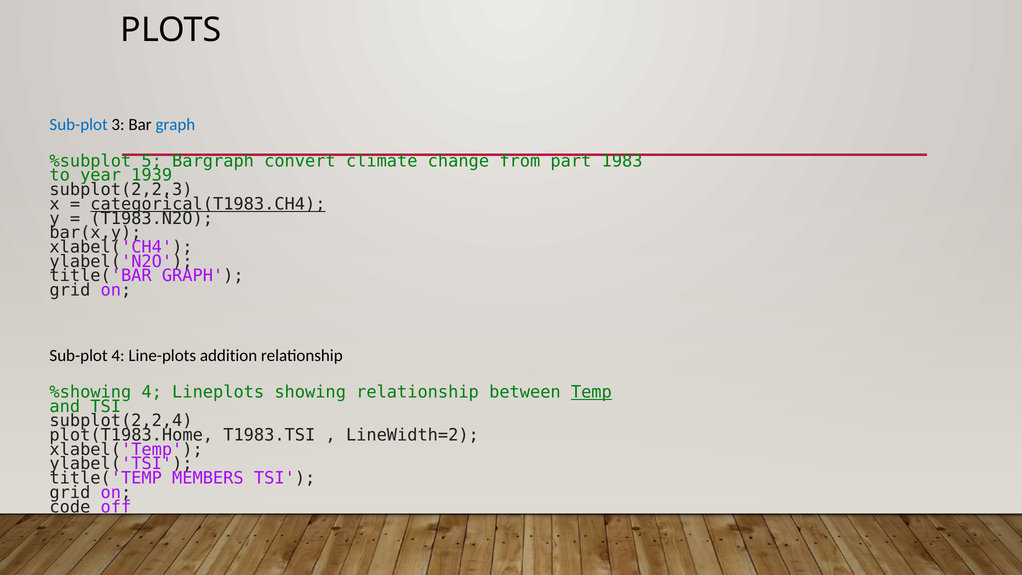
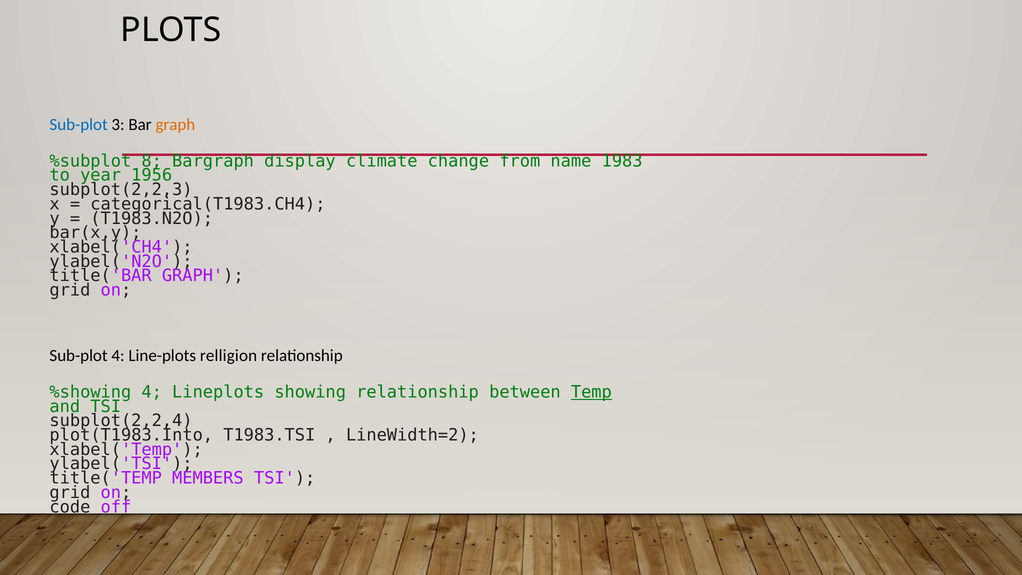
graph colour: blue -> orange (175, 125)
5: 5 -> 8 (152, 161)
convert: convert -> display (300, 161)
part: part -> name (571, 161)
1939: 1939 -> 1956 (152, 175)
categorical(T1983.CH4 underline: present -> none (208, 204)
addition: addition -> relligion (229, 356)
plot(T1983.Home: plot(T1983.Home -> plot(T1983.Into (131, 435)
